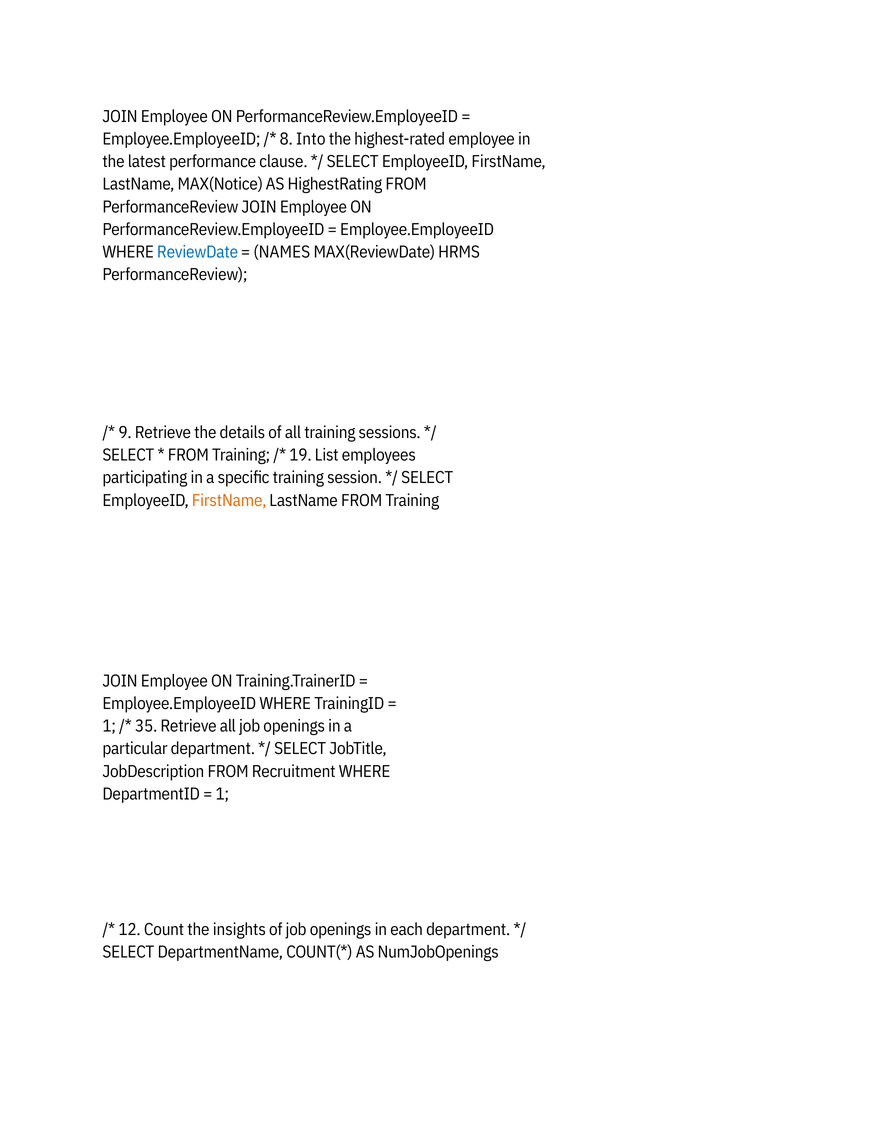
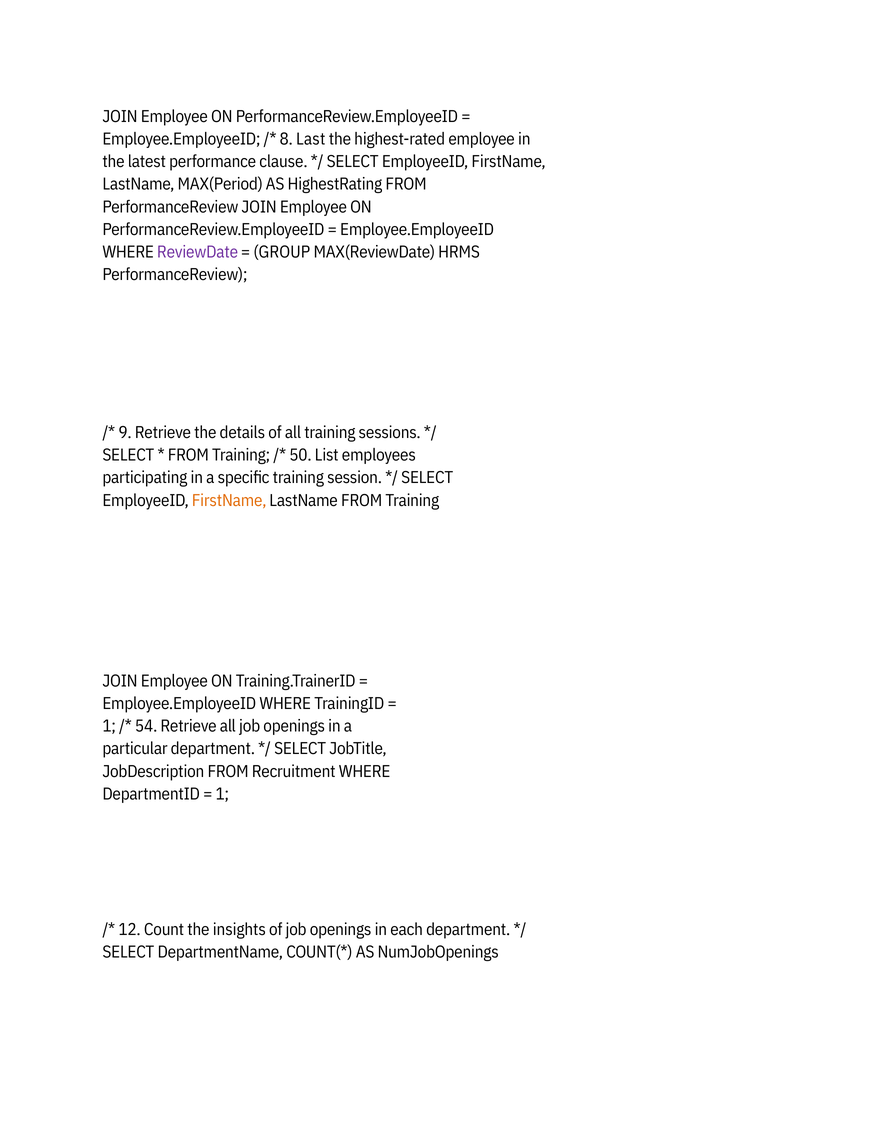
Into: Into -> Last (311, 139)
MAX(Notice: MAX(Notice -> MAX(Period (220, 184)
ReviewDate colour: blue -> purple (198, 252)
NAMES: NAMES -> GROUP (282, 252)
19: 19 -> 50 (300, 455)
35: 35 -> 54 (146, 726)
